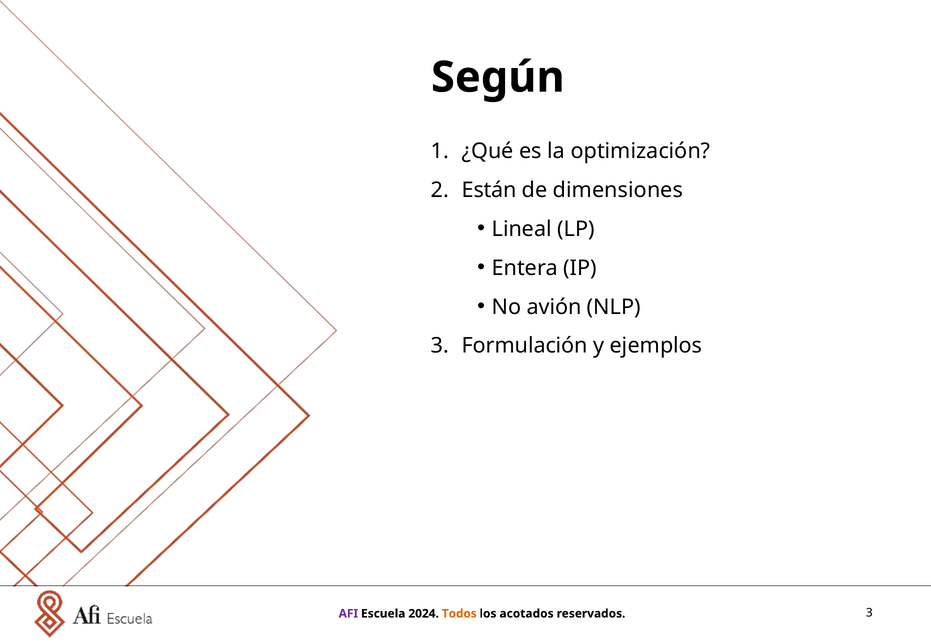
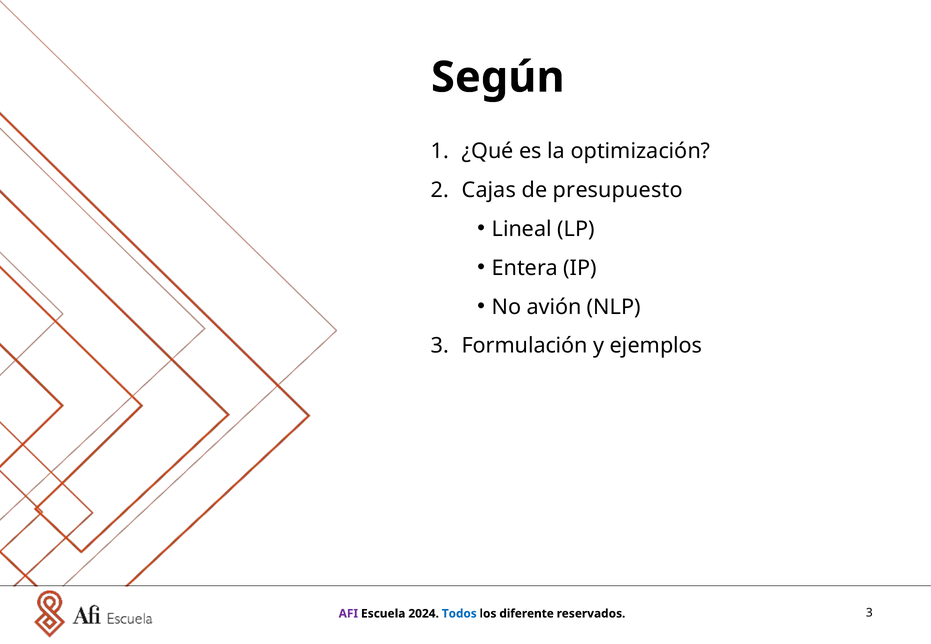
Están: Están -> Cajas (489, 190)
dimensiones: dimensiones -> presupuesto (618, 190)
Todos colour: orange -> blue (459, 614)
acotados: acotados -> diferente (527, 614)
